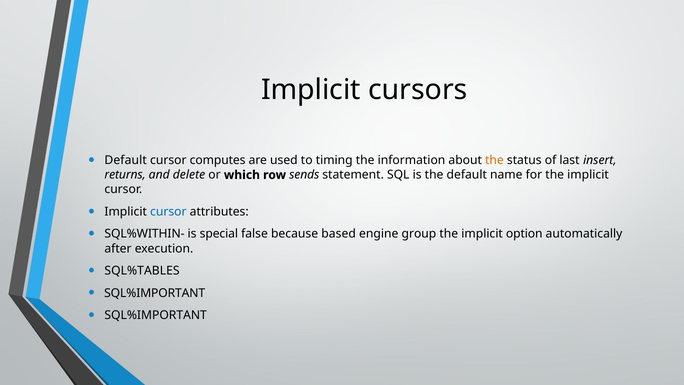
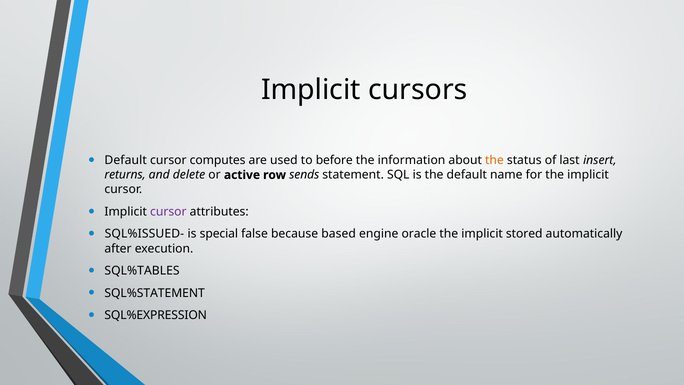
timing: timing -> before (334, 160)
which: which -> active (242, 175)
cursor colour: blue -> purple (168, 212)
SQL%WITHIN-: SQL%WITHIN- -> SQL%ISSUED- (144, 234)
group: group -> oracle (419, 234)
option: option -> stored (524, 234)
SQL%IMPORTANT: SQL%IMPORTANT -> SQL%STATEMENT (155, 293)
SQL%IMPORTANT: SQL%IMPORTANT -> SQL%EXPRESSION (156, 315)
